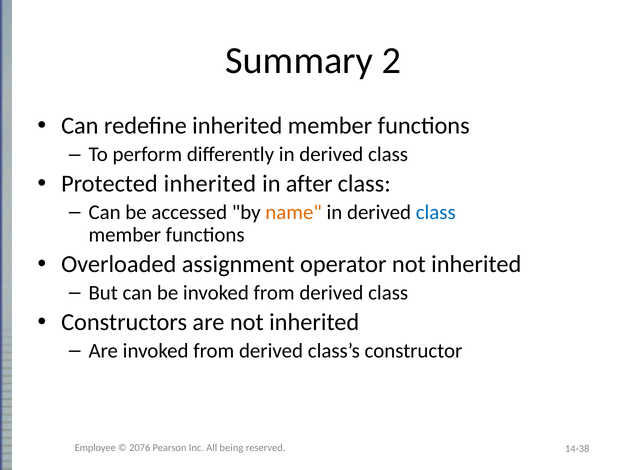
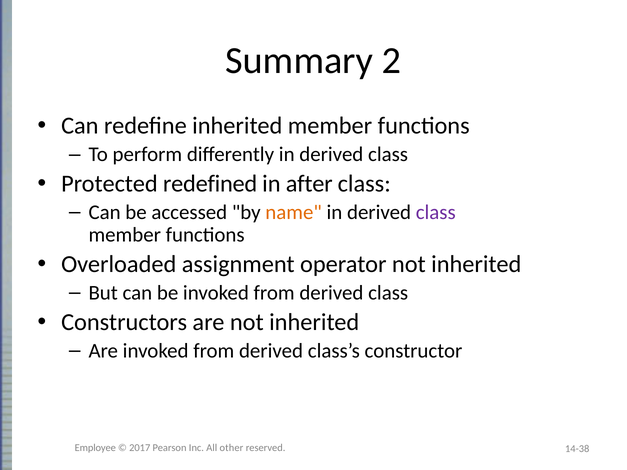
Protected inherited: inherited -> redefined (210, 184)
class colour: blue -> purple (436, 213)
2076: 2076 -> 2017 (140, 448)
being: being -> other (231, 448)
